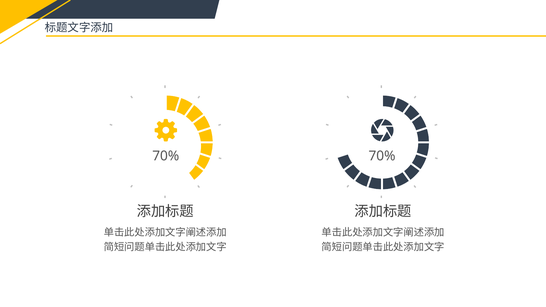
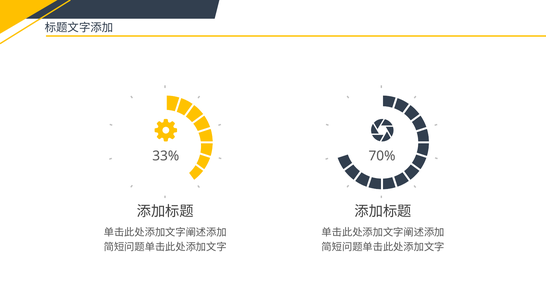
70%: 70% -> 33% (166, 156)
